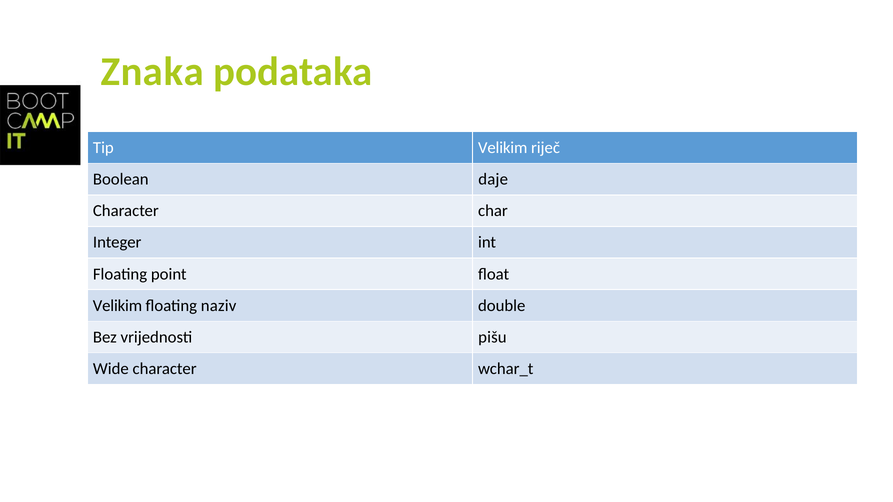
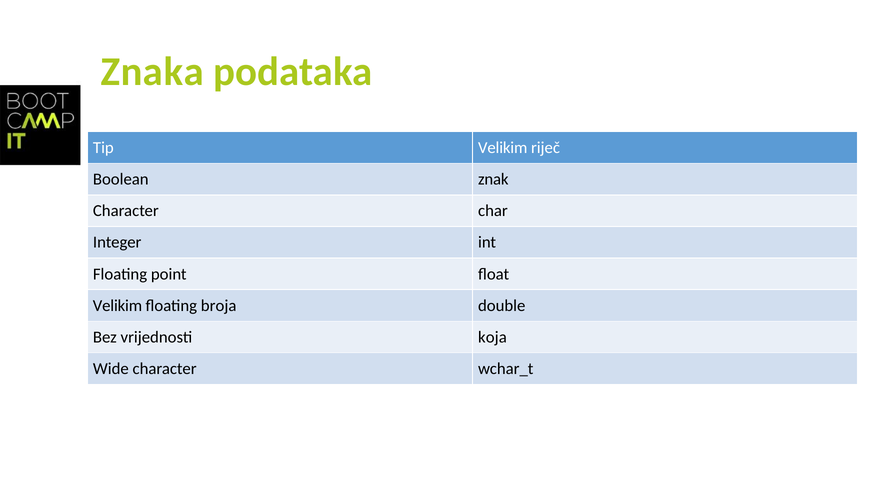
daje: daje -> znak (493, 179)
naziv: naziv -> broja (219, 306)
pišu: pišu -> koja (492, 337)
